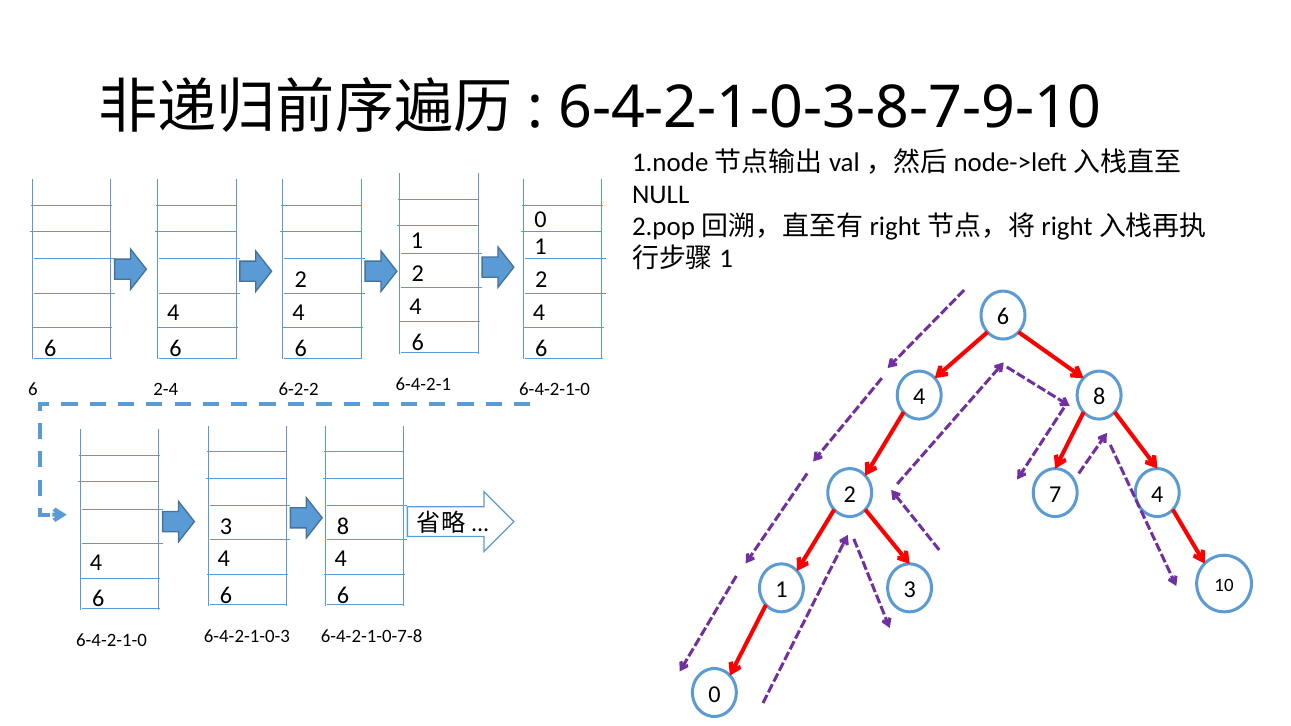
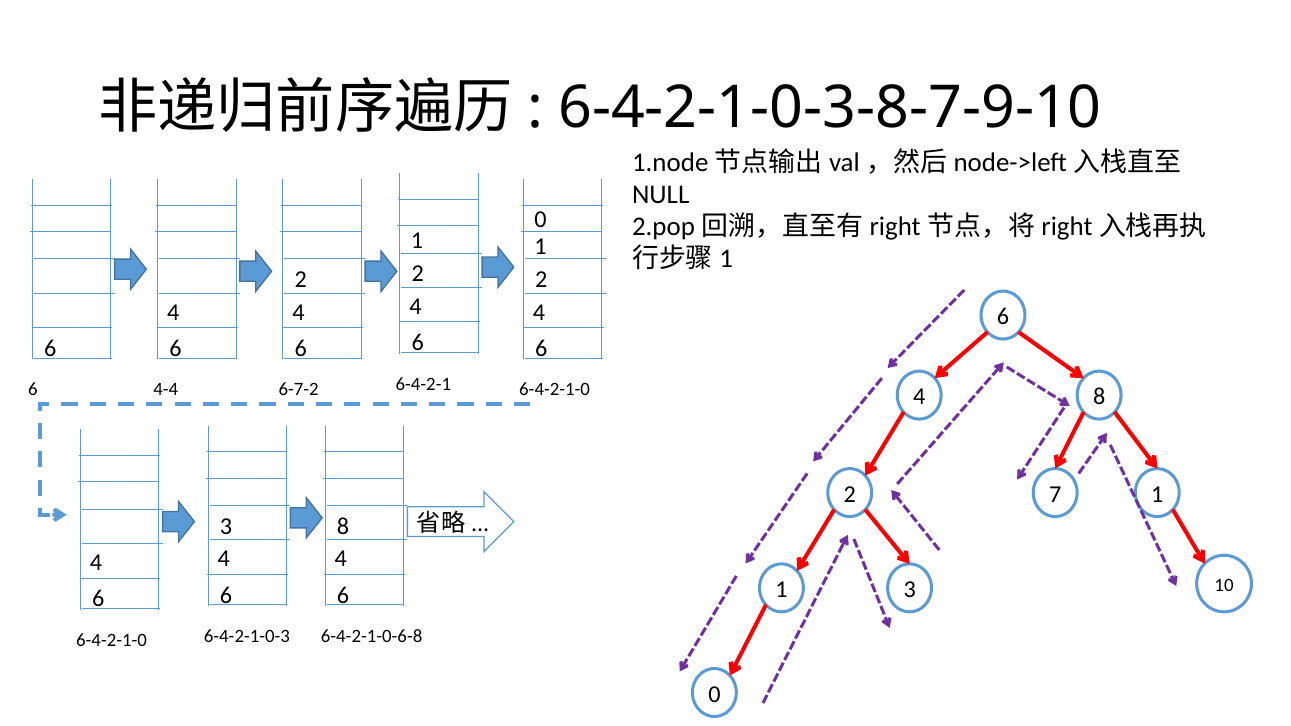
2-4: 2-4 -> 4-4 (166, 390)
6-2-2: 6-2-2 -> 6-7-2 (299, 390)
7 4: 4 -> 1 (1157, 494)
6-4-2-1-0-7-8: 6-4-2-1-0-7-8 -> 6-4-2-1-0-6-8 (372, 636)
